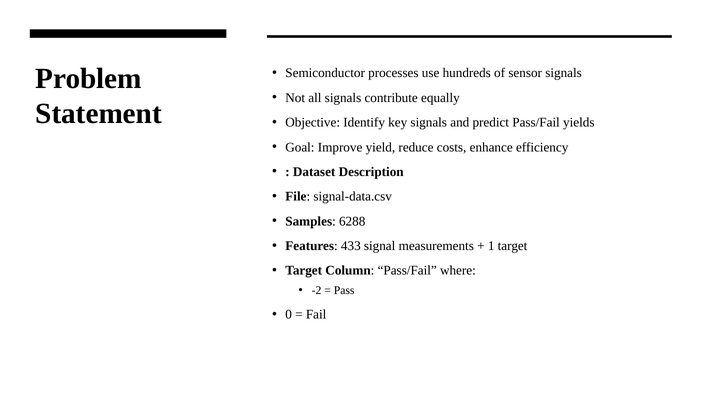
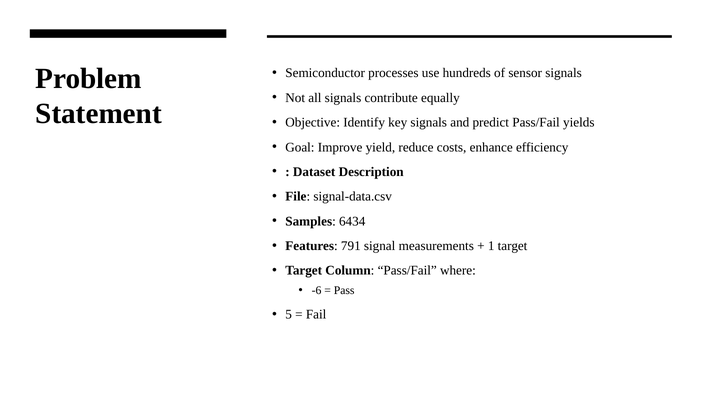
6288: 6288 -> 6434 (352, 221)
433: 433 -> 791 (351, 246)
-2: -2 -> -6 (317, 290)
0: 0 -> 5 (289, 314)
